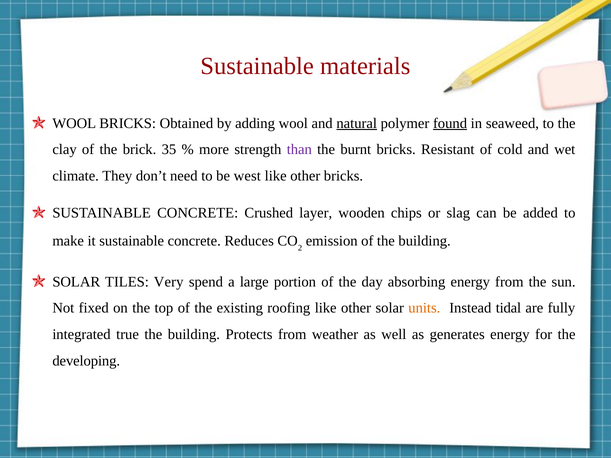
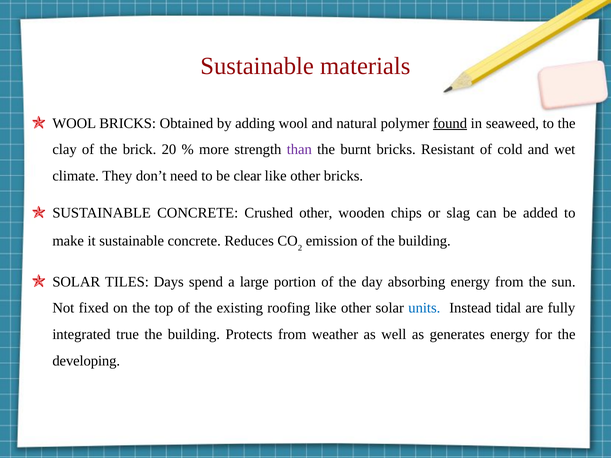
natural underline: present -> none (357, 123)
35: 35 -> 20 (169, 150)
west: west -> clear (247, 176)
Crushed layer: layer -> other (316, 213)
Very: Very -> Days (169, 282)
units colour: orange -> blue (424, 308)
